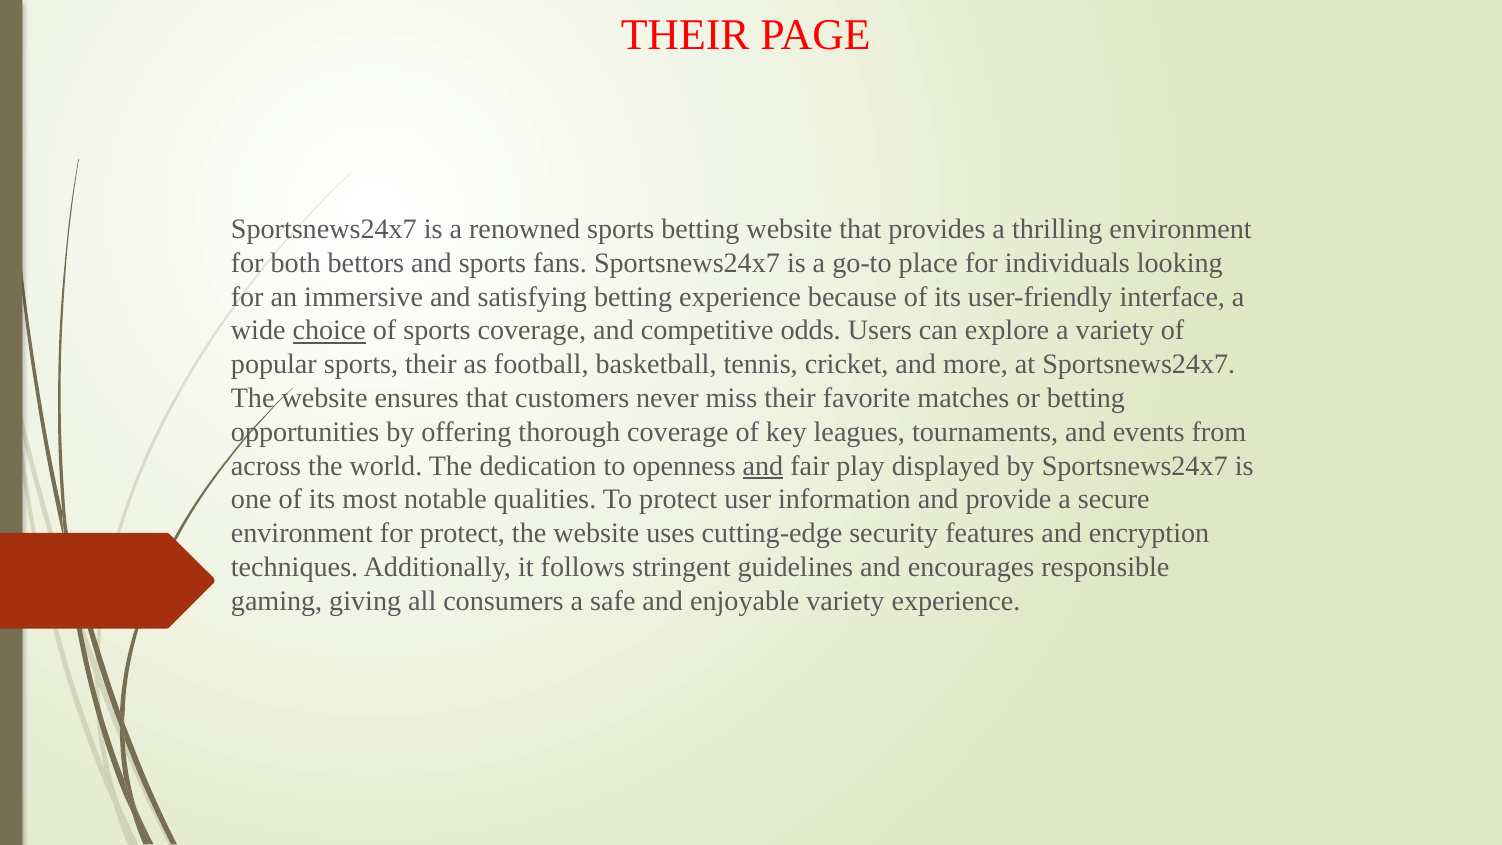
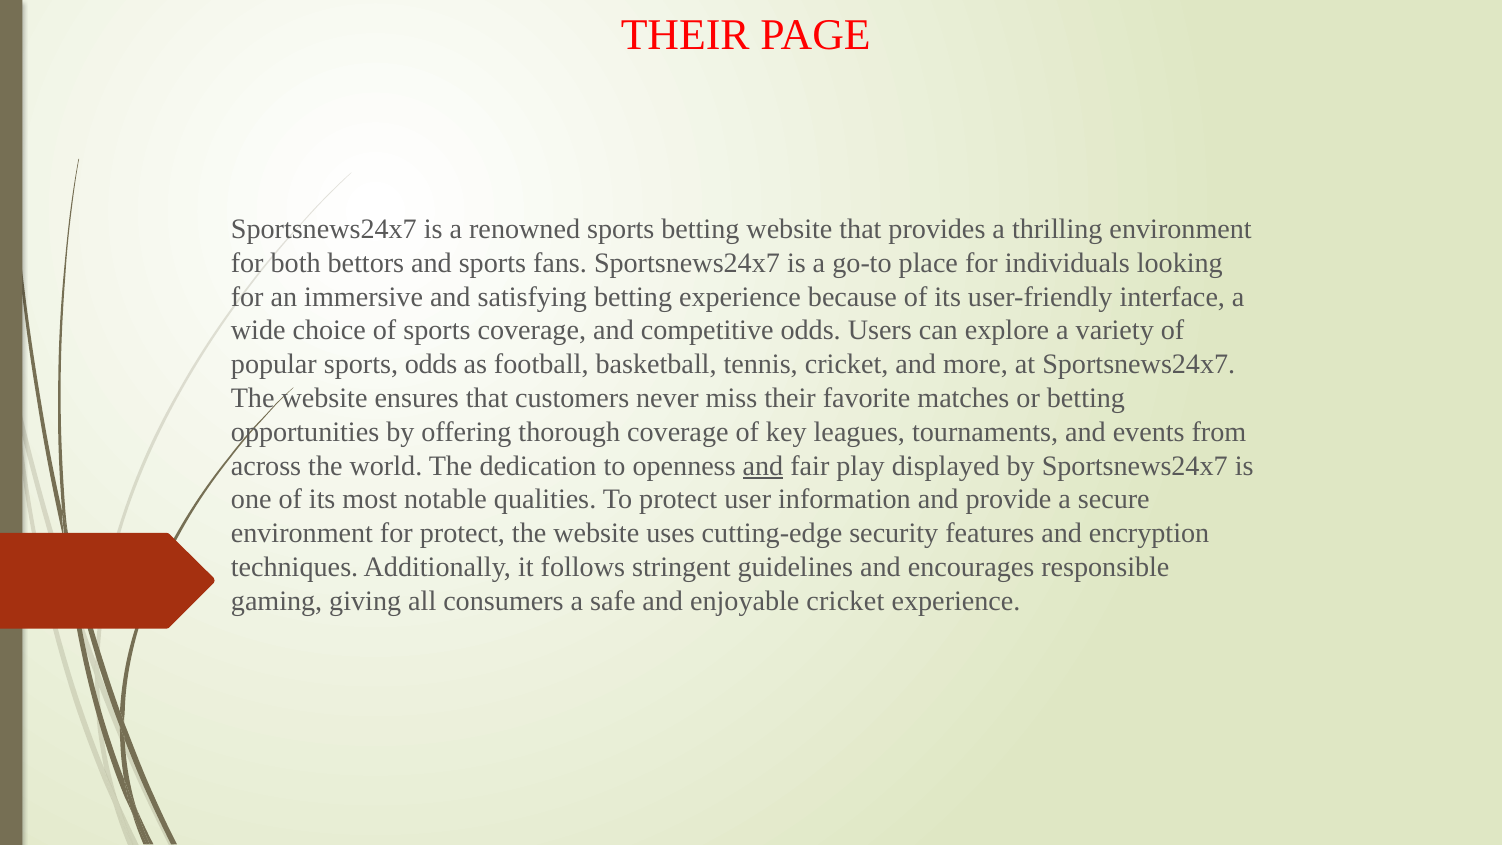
choice underline: present -> none (329, 331)
sports their: their -> odds (431, 364)
enjoyable variety: variety -> cricket (845, 601)
